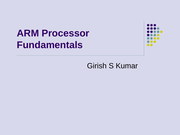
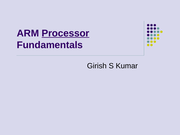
Processor underline: none -> present (66, 33)
